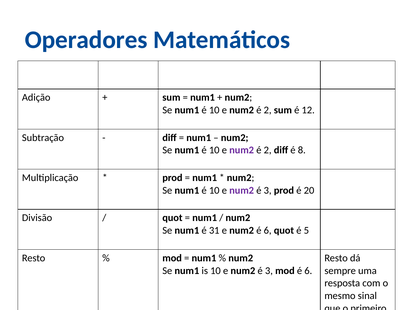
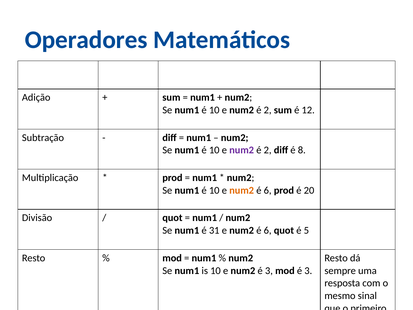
num2 colour: purple -> orange (242, 190)
3: 3 -> 6 (268, 190)
mod é 6: 6 -> 3 (308, 270)
